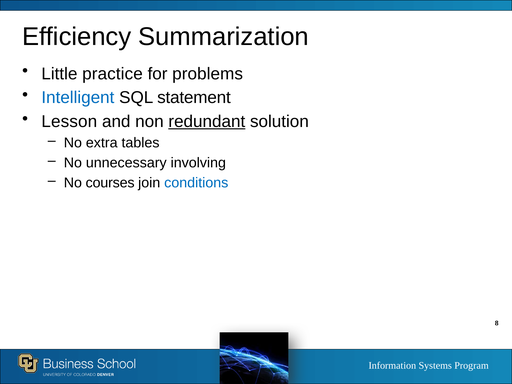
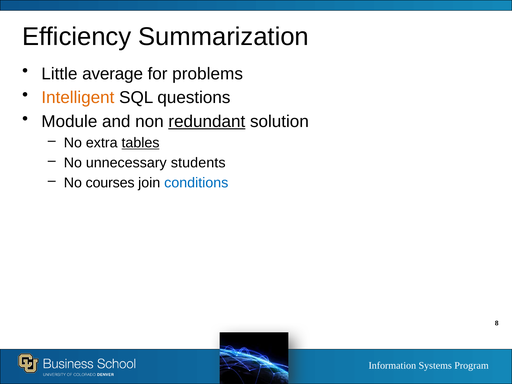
practice: practice -> average (113, 74)
Intelligent colour: blue -> orange (78, 98)
statement: statement -> questions (194, 98)
Lesson: Lesson -> Module (69, 121)
tables underline: none -> present (140, 143)
involving: involving -> students (198, 163)
